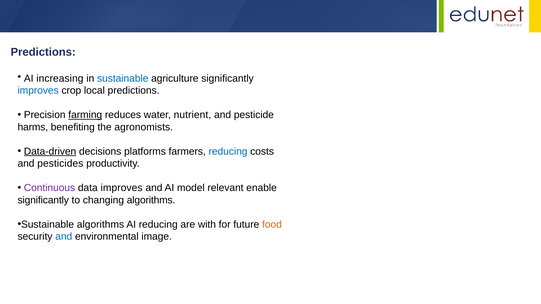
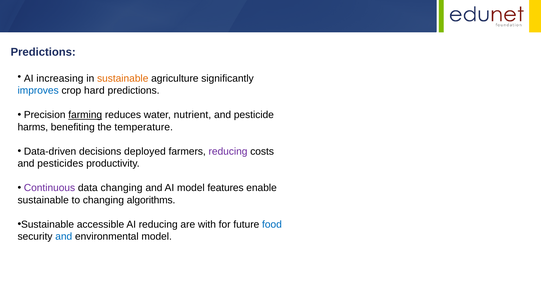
sustainable colour: blue -> orange (123, 79)
local: local -> hard (94, 91)
agronomists: agronomists -> temperature (144, 127)
Data-driven underline: present -> none (50, 152)
platforms: platforms -> deployed (145, 152)
reducing colour: blue -> purple (228, 152)
data improves: improves -> changing (122, 188)
relevant: relevant -> features (226, 188)
significantly: significantly -> sustainable (43, 200)
Sustainable algorithms: algorithms -> accessible (100, 225)
food colour: orange -> blue (272, 225)
environmental image: image -> model (157, 237)
